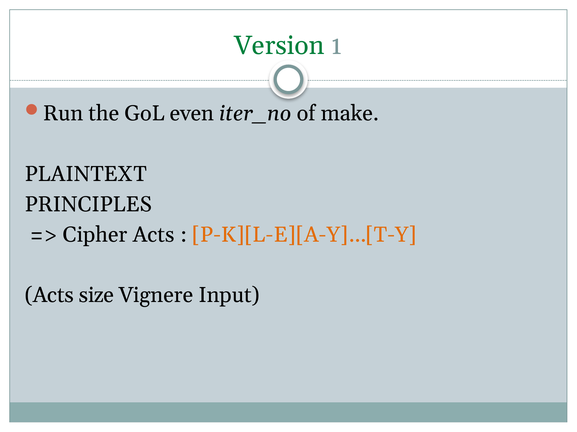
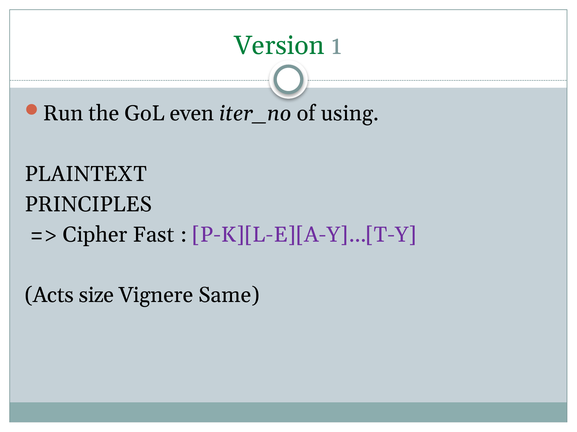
make: make -> using (350, 114)
Cipher Acts: Acts -> Fast (154, 235)
P-K][L-E][A-Y]…[T-Y colour: orange -> purple (304, 235)
Input: Input -> Same (229, 296)
